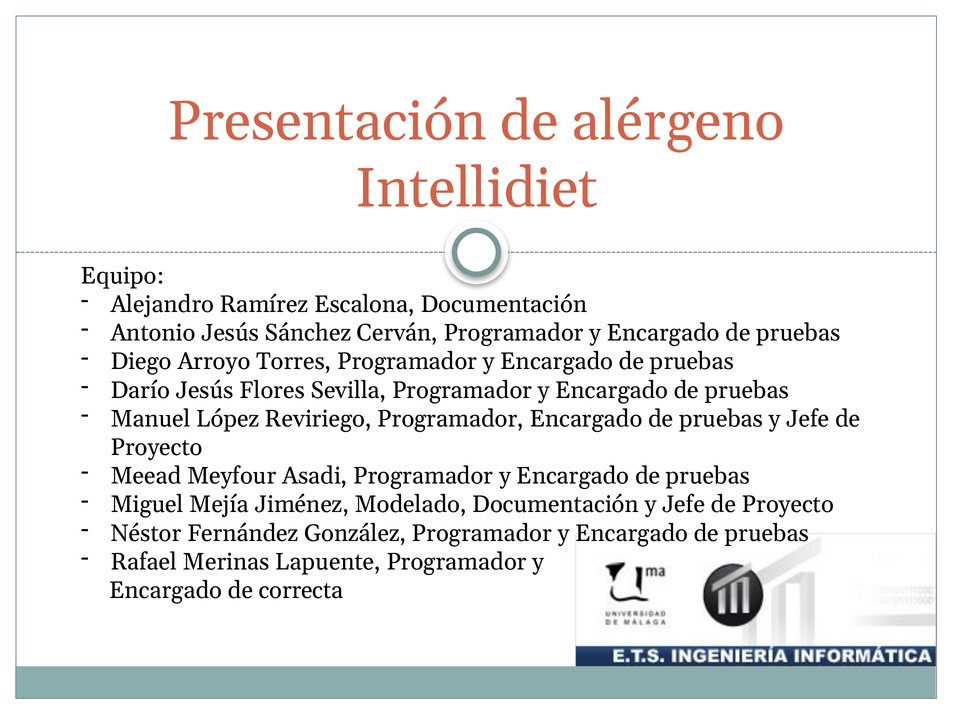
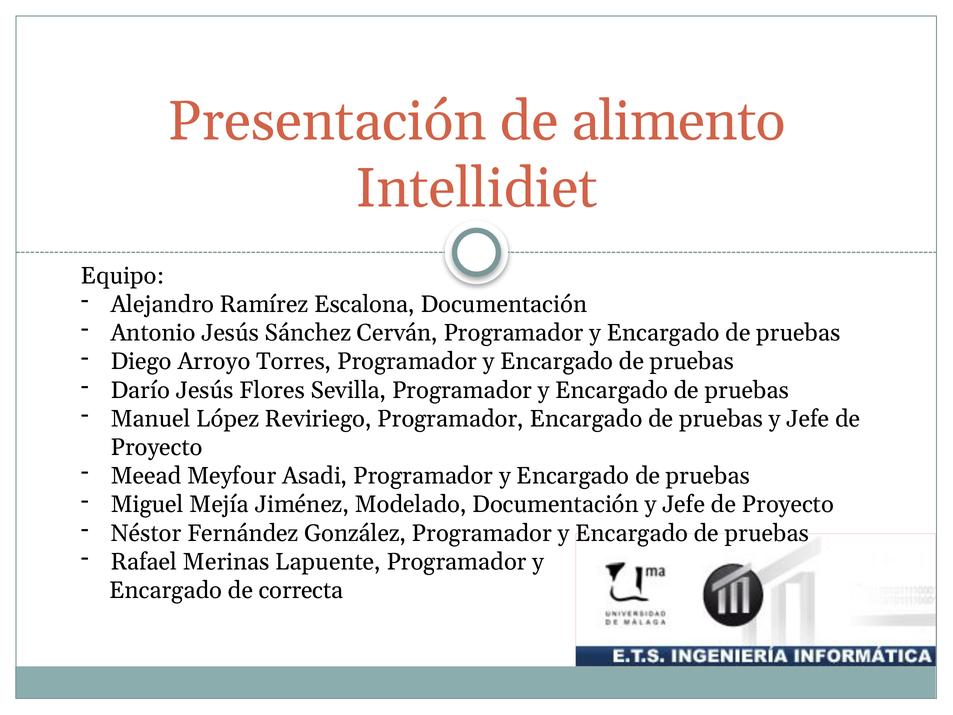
alérgeno: alérgeno -> alimento (679, 121)
